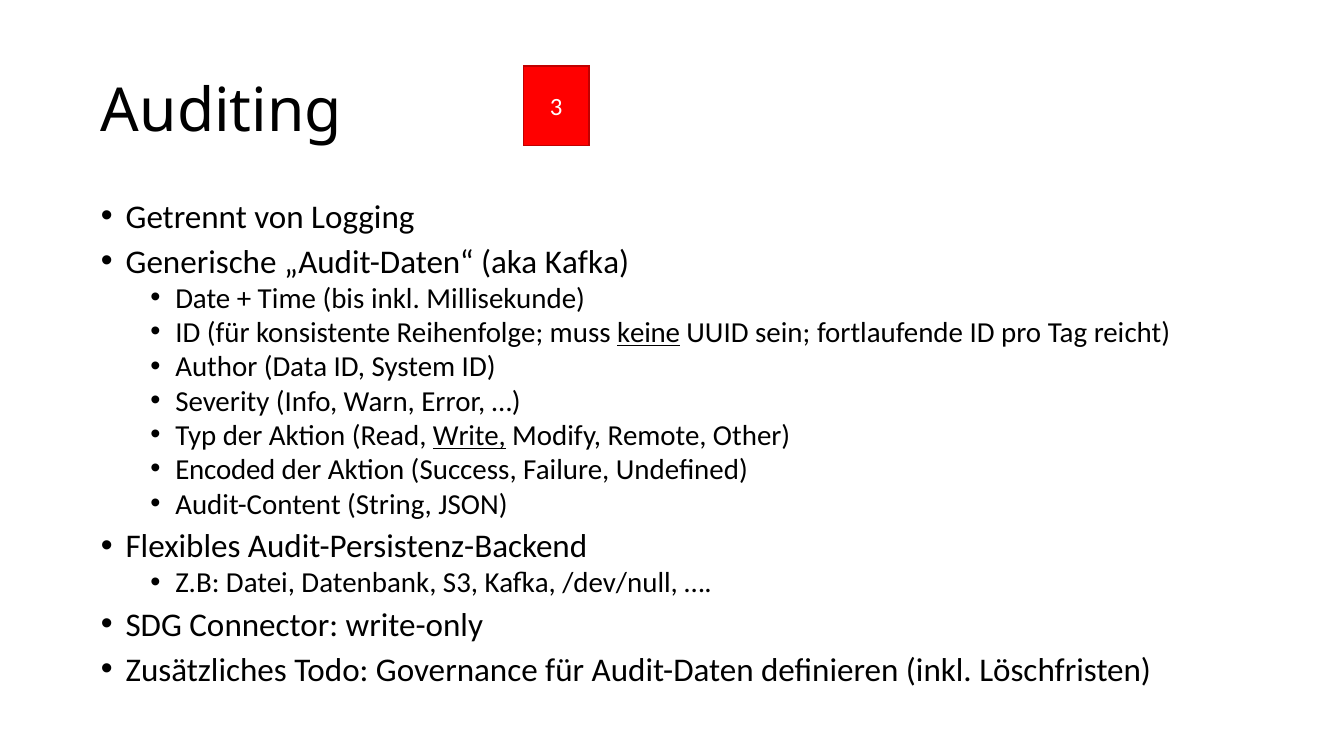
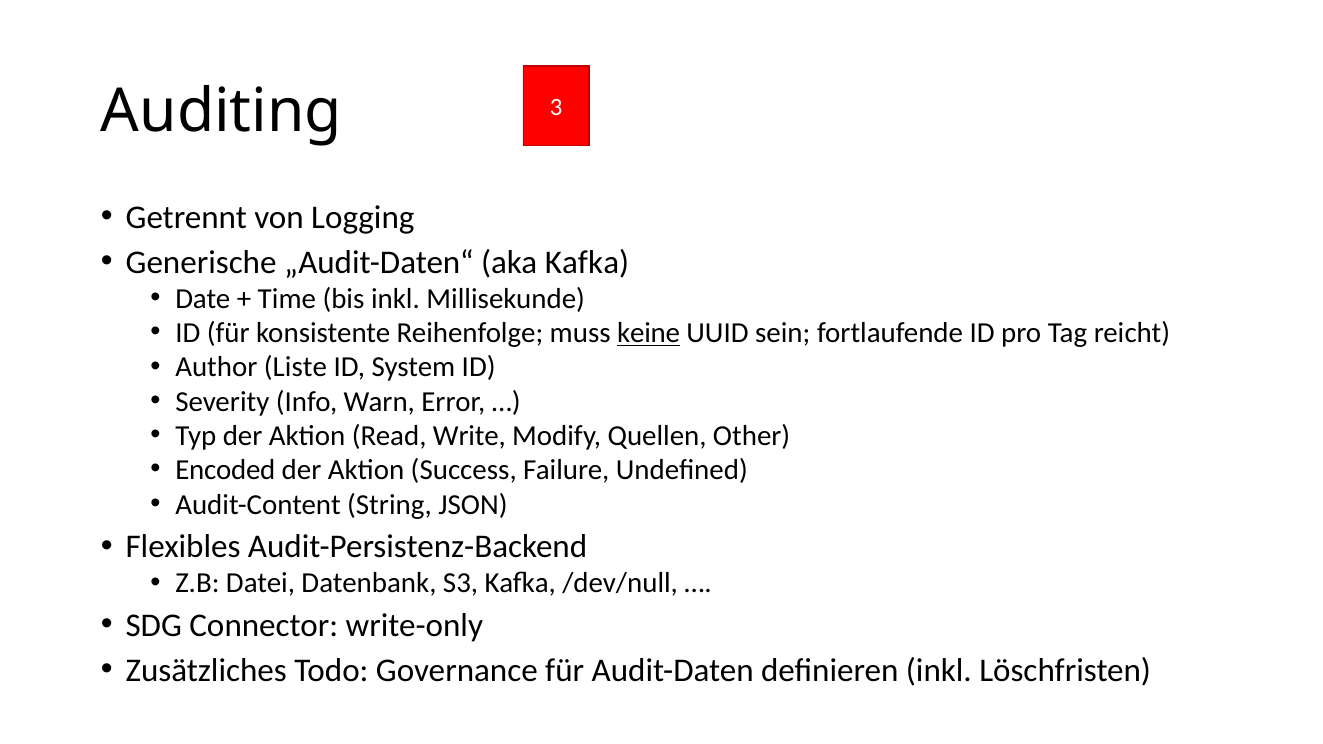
Data: Data -> Liste (295, 367)
Write underline: present -> none (469, 436)
Remote: Remote -> Quellen (657, 436)
